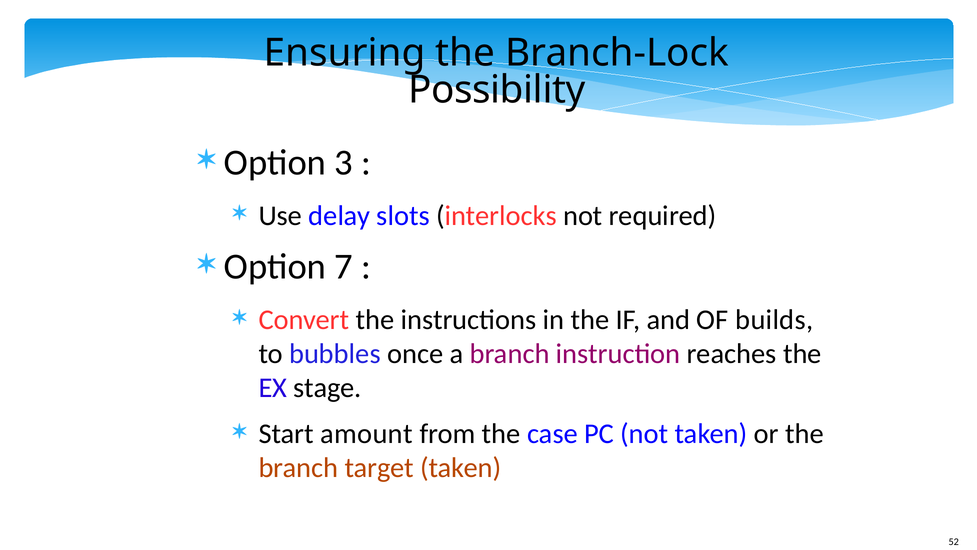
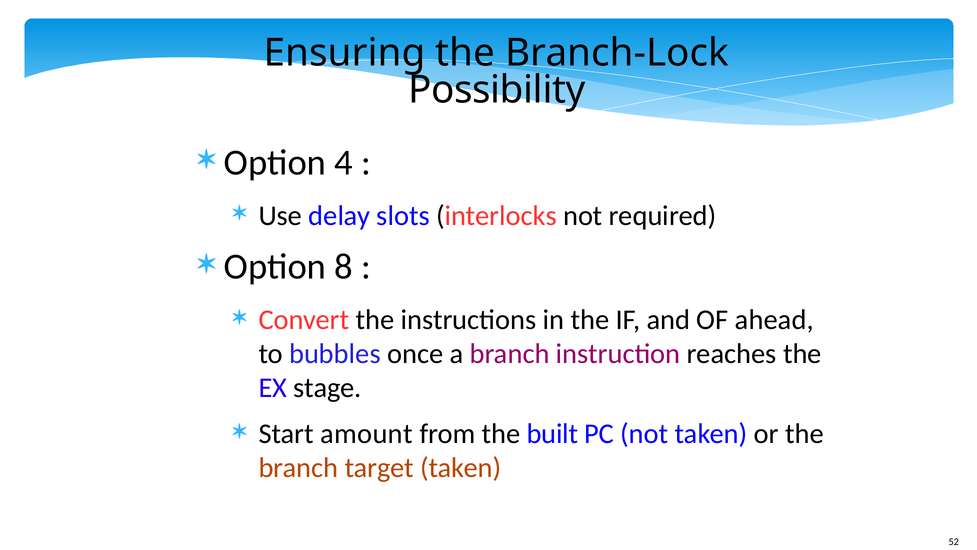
3: 3 -> 4 (344, 163)
7: 7 -> 8 (344, 267)
builds: builds -> ahead (774, 319)
case: case -> built (552, 433)
